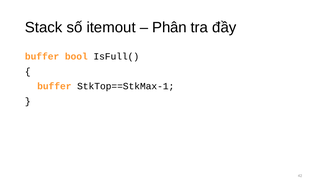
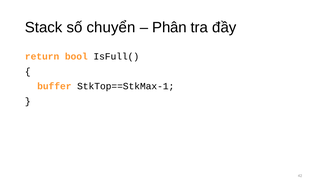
itemout: itemout -> chuyển (111, 27)
buffer: buffer -> return (42, 57)
